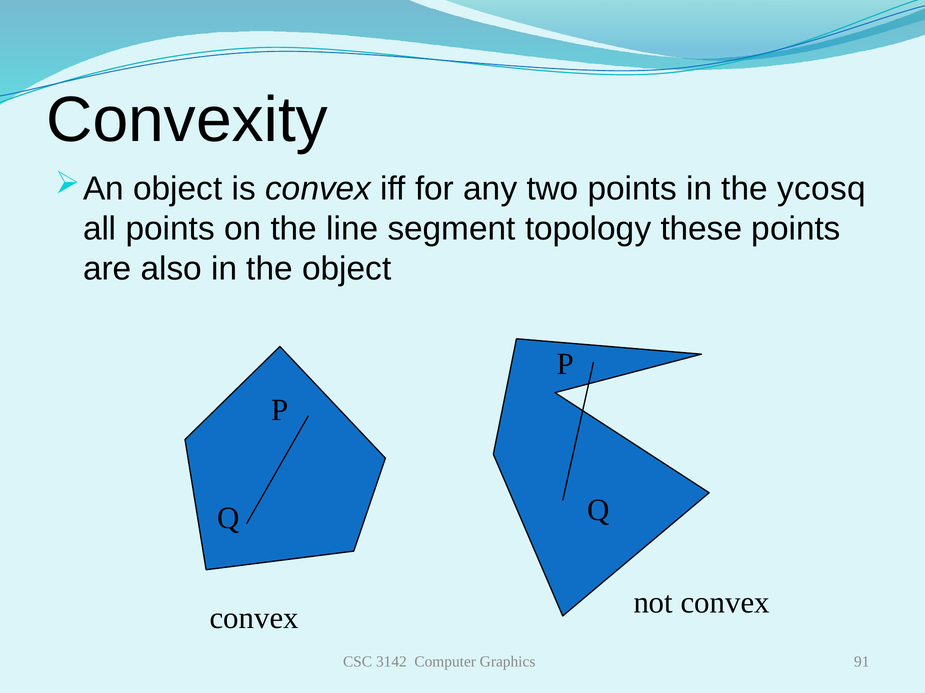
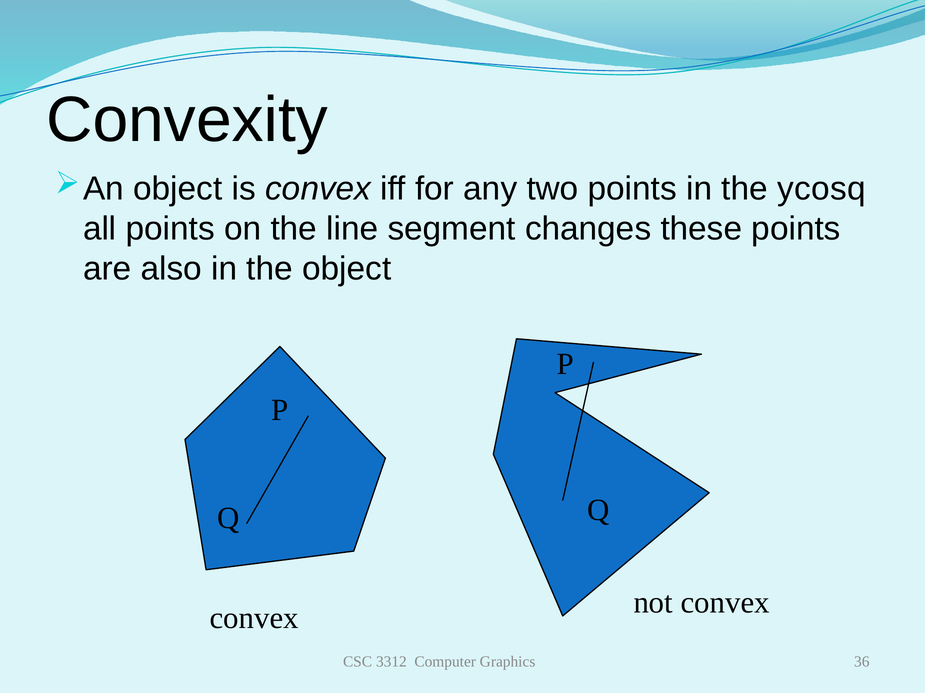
topology: topology -> changes (588, 229)
3142: 3142 -> 3312 (391, 663)
91: 91 -> 36 (862, 663)
